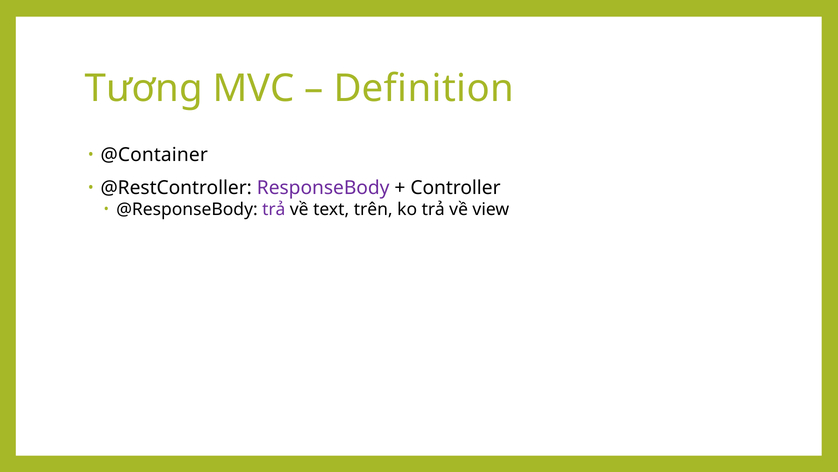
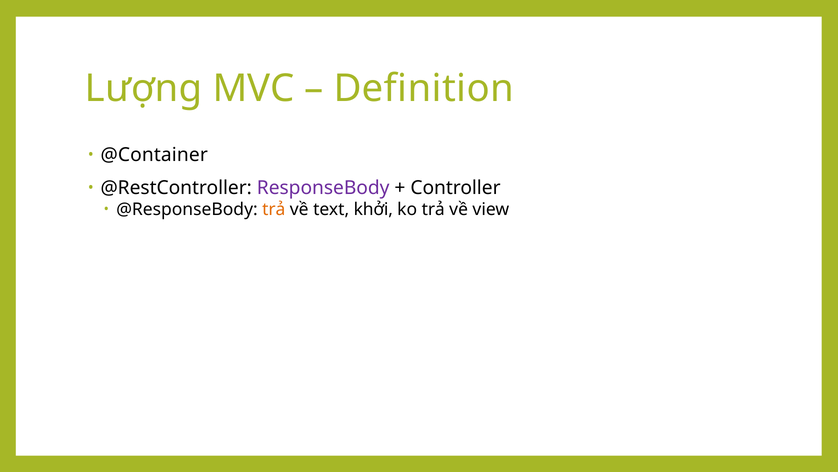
Tương: Tương -> Lượng (144, 88)
trả colour: purple -> orange (274, 209)
trên: trên -> khởi (373, 209)
